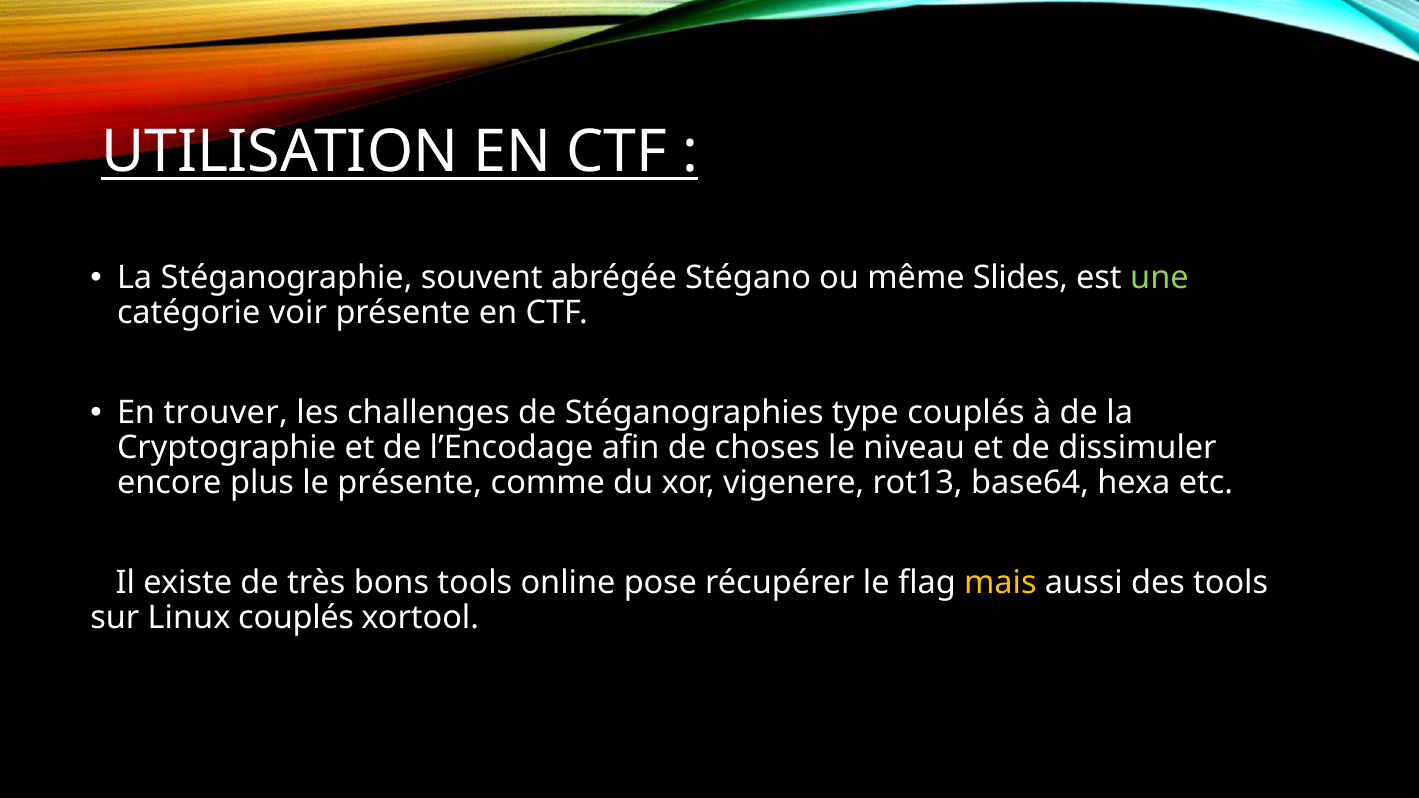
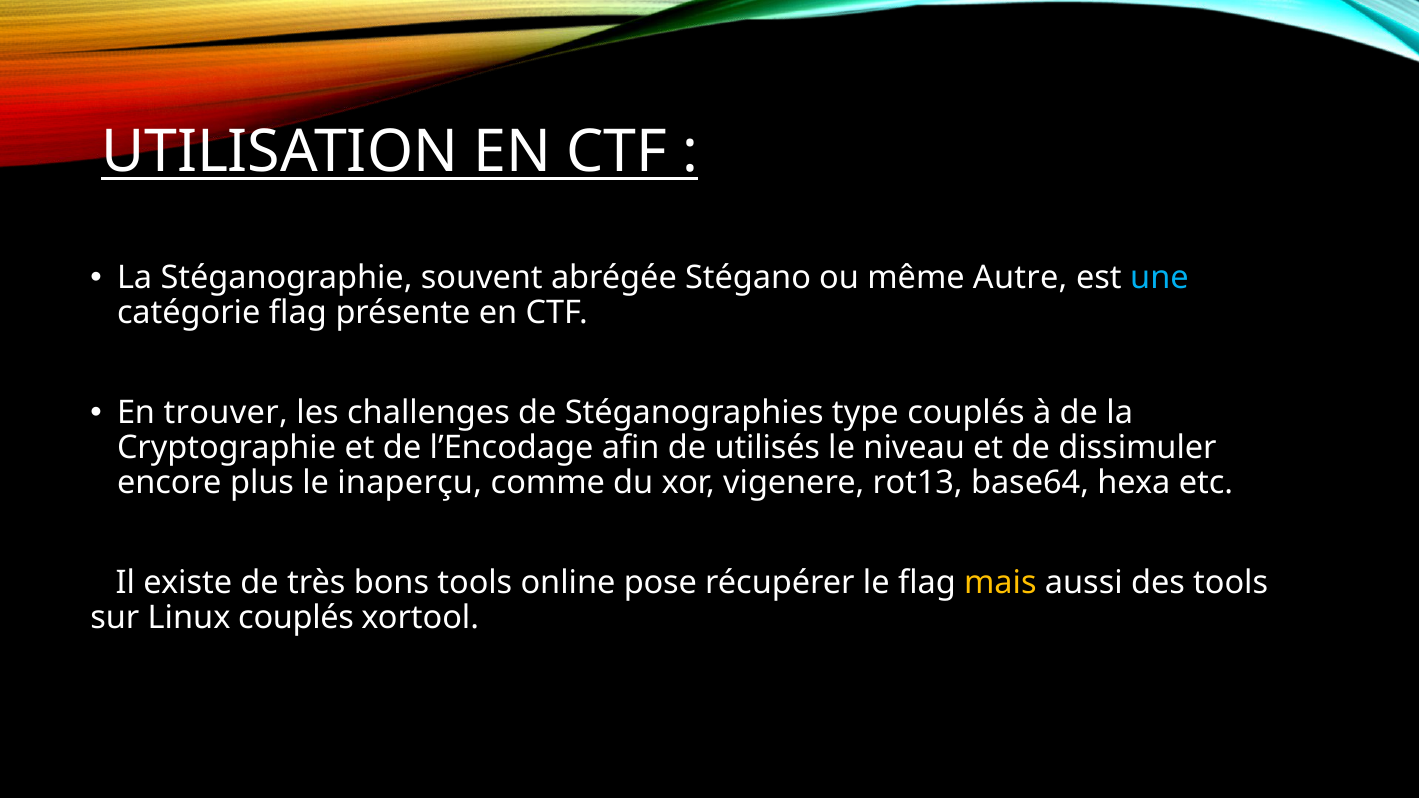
Slides: Slides -> Autre (1020, 278)
une colour: light green -> light blue (1159, 278)
catégorie voir: voir -> flag (298, 313)
choses: choses -> utilisés (767, 448)
le présente: présente -> inaperçu (410, 483)
